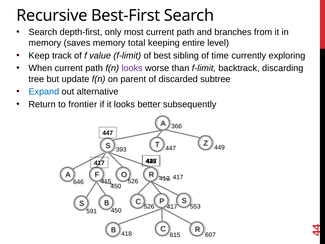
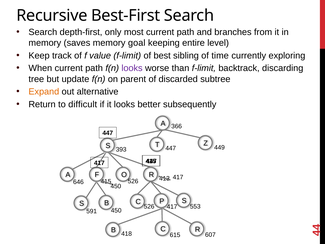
total: total -> goal (137, 43)
Expand colour: blue -> orange (44, 92)
frontier: frontier -> difficult (83, 104)
